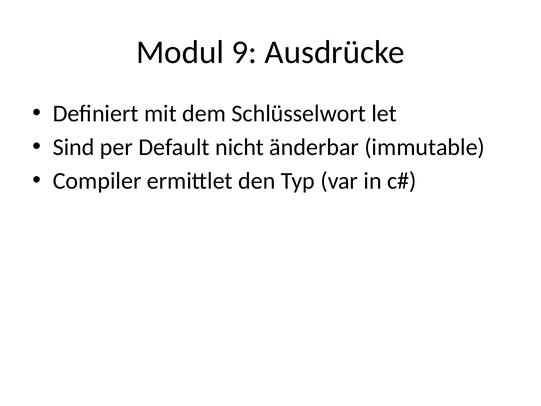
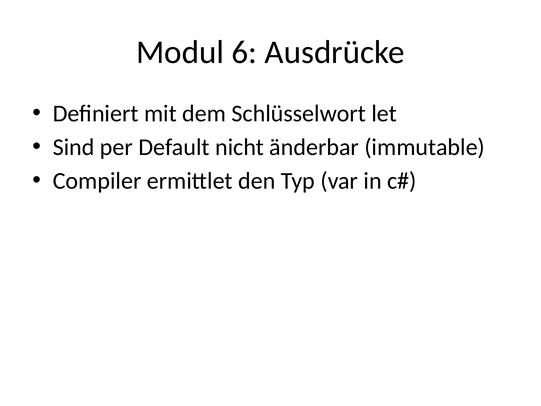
9: 9 -> 6 (244, 52)
